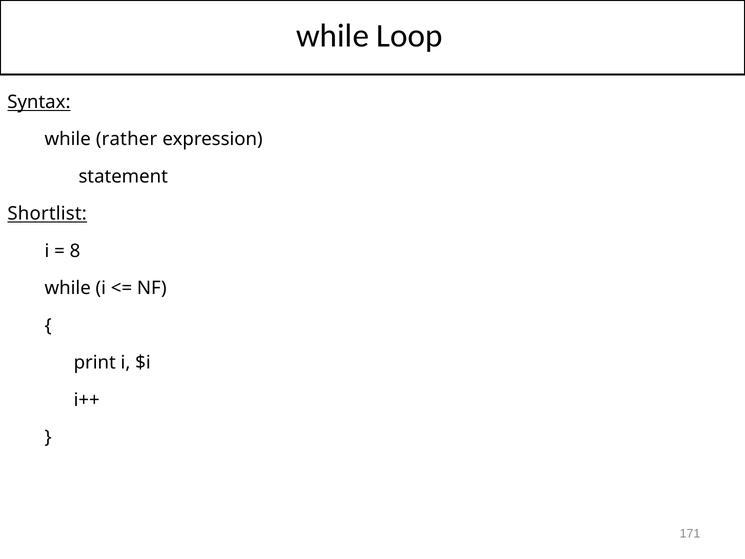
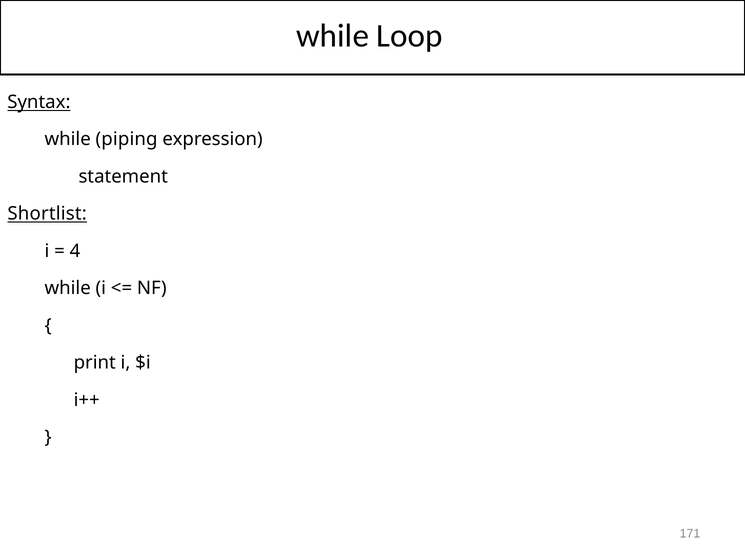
rather: rather -> piping (127, 139)
8: 8 -> 4 (75, 251)
